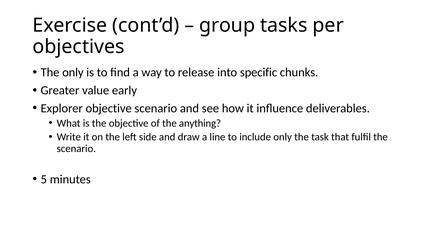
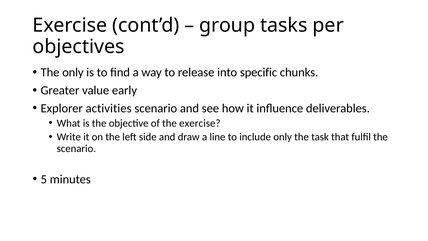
Explorer objective: objective -> activities (109, 108)
the anything: anything -> exercise (200, 123)
